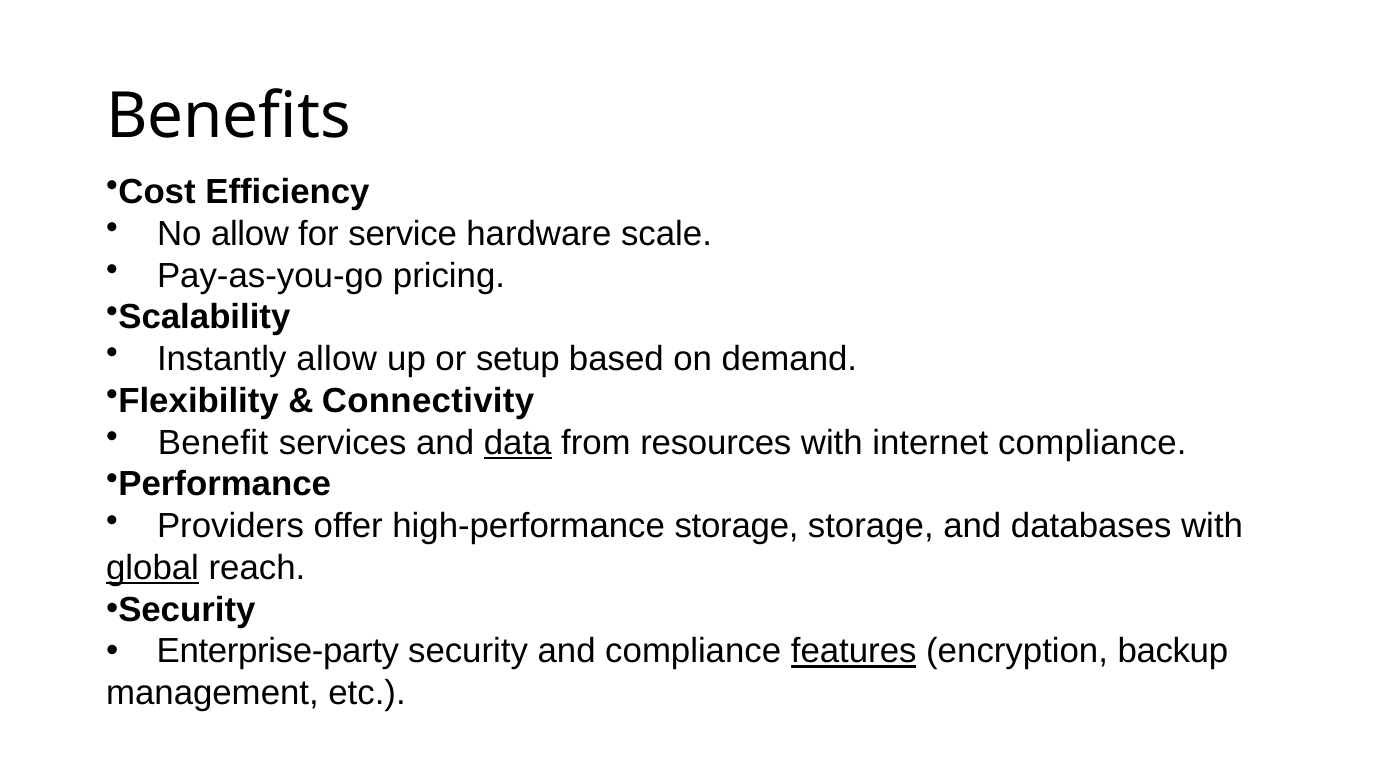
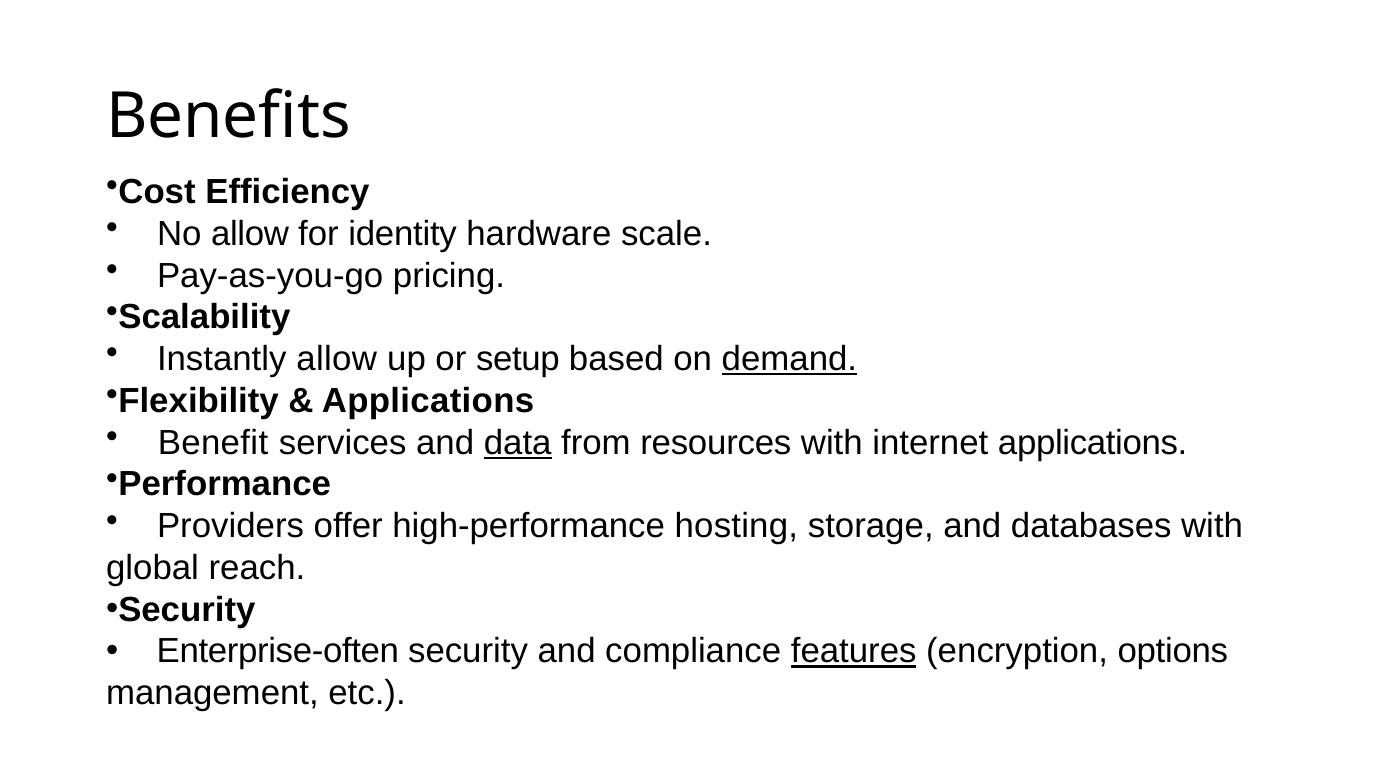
service: service -> identity (403, 234)
demand underline: none -> present (789, 359)
Connectivity: Connectivity -> Applications (428, 401)
internet compliance: compliance -> applications (1093, 443)
high-performance storage: storage -> hosting (736, 526)
global underline: present -> none (153, 568)
Enterprise-party: Enterprise-party -> Enterprise-often (278, 651)
backup: backup -> options (1173, 651)
